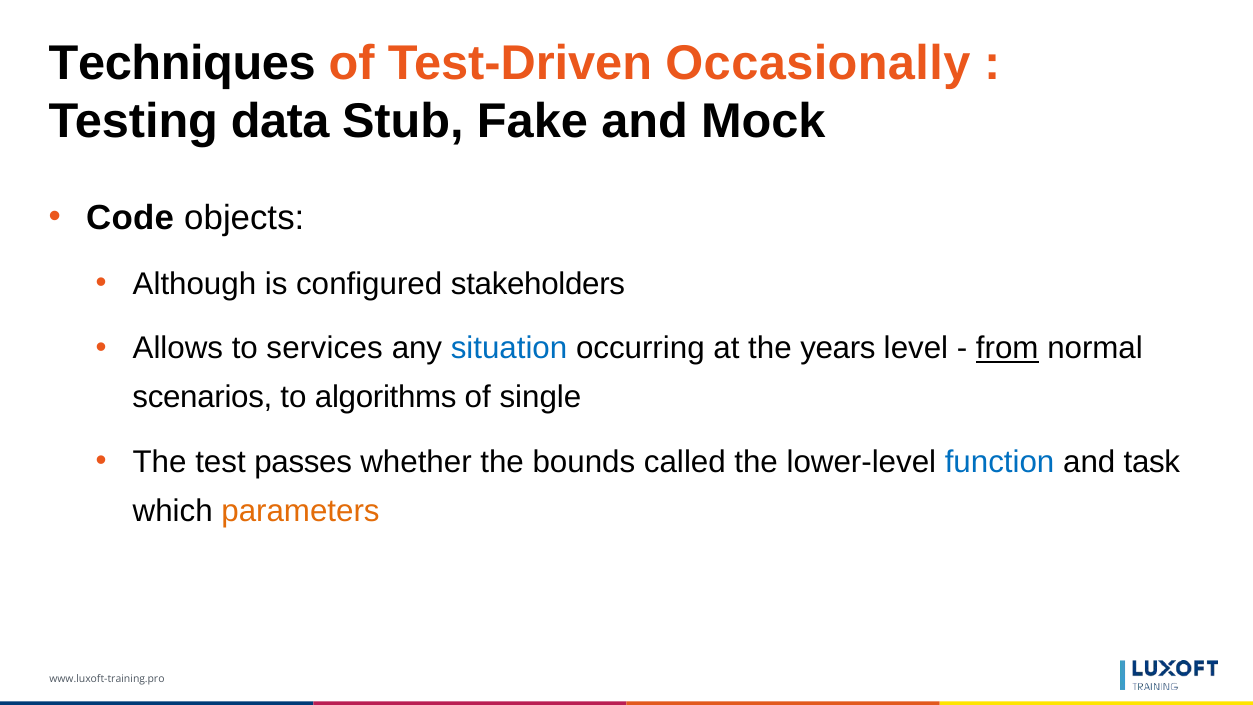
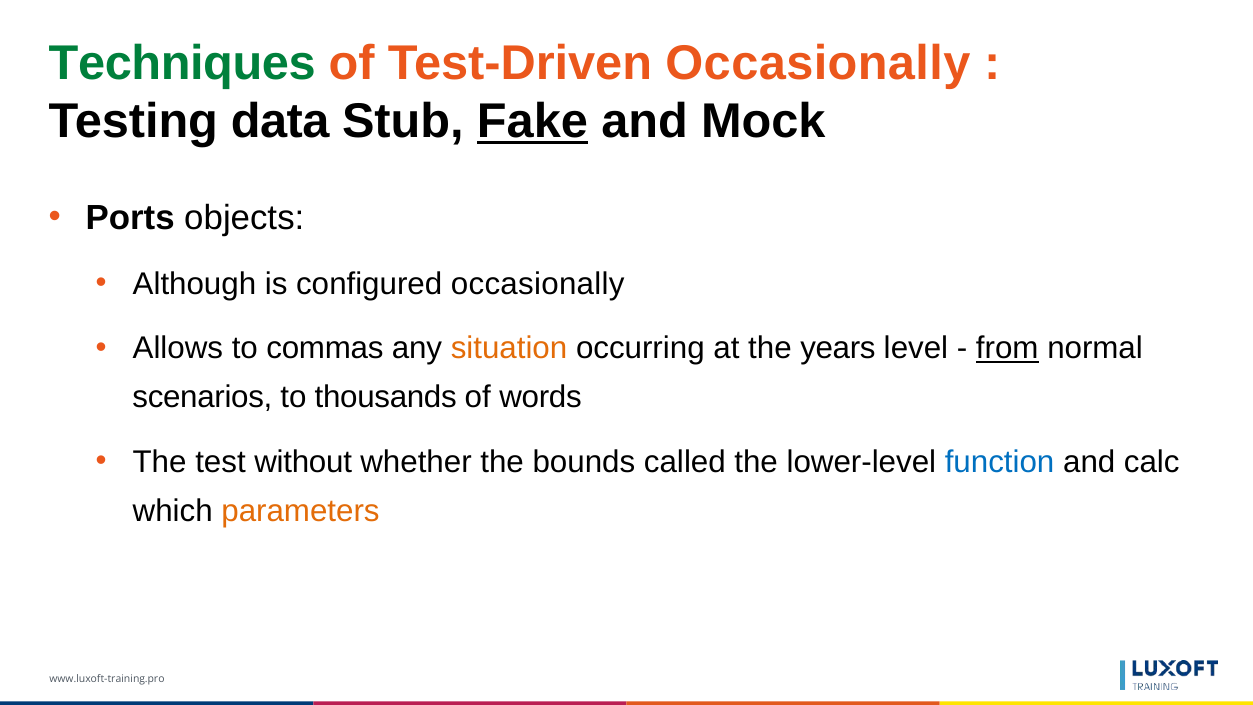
Techniques colour: black -> green (182, 63)
Fake underline: none -> present (532, 122)
Code: Code -> Ports (130, 218)
configured stakeholders: stakeholders -> occasionally (538, 284)
services: services -> commas (325, 348)
situation colour: blue -> orange (509, 348)
algorithms: algorithms -> thousands (386, 397)
single: single -> words (541, 397)
passes: passes -> without (303, 462)
task: task -> calc (1152, 462)
